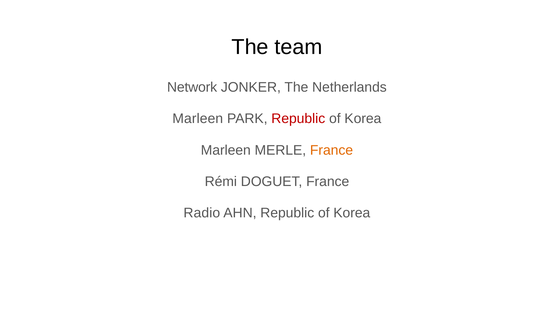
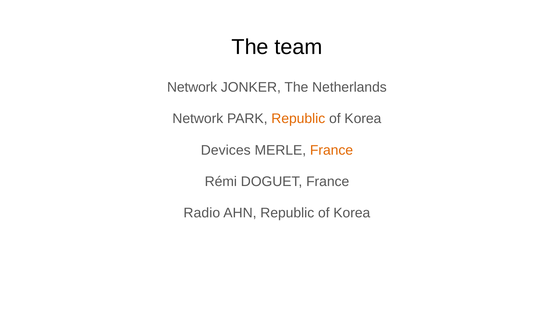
Marleen: Marleen -> Network (198, 119)
Republic colour: red -> orange (298, 119)
Marleen: Marleen -> Devices (226, 150)
